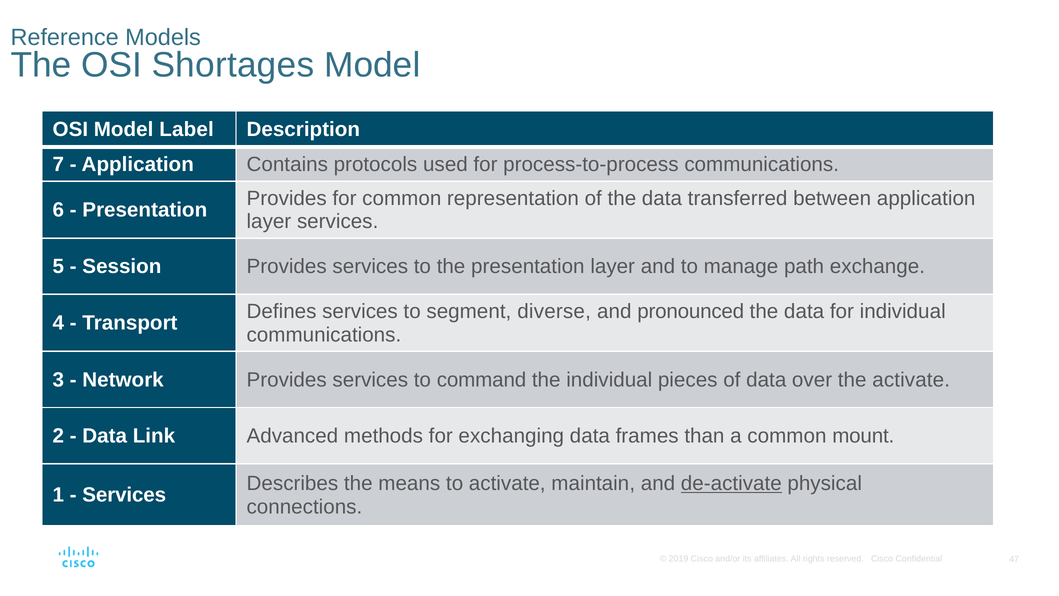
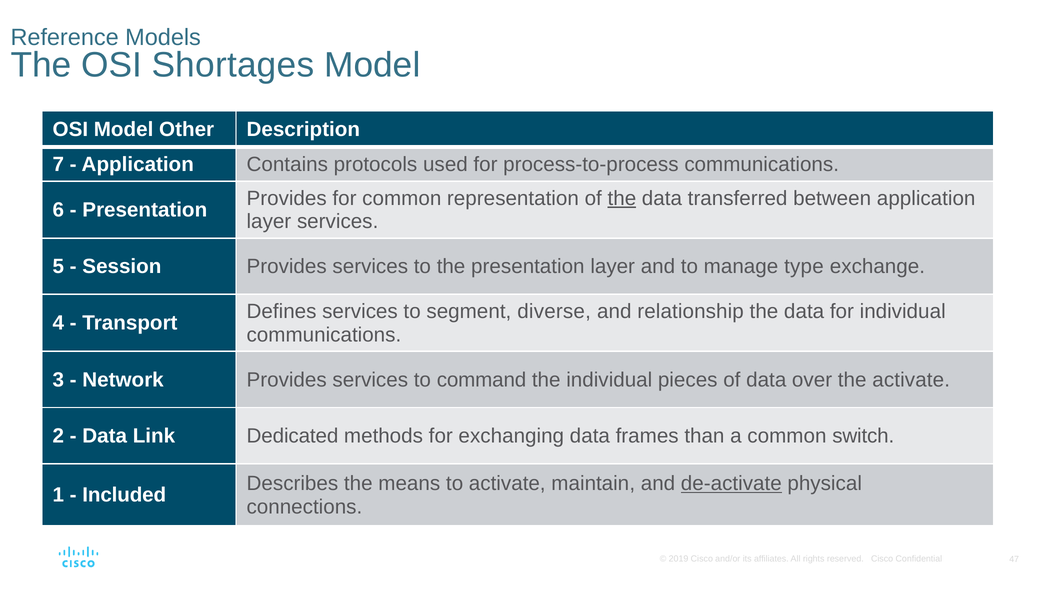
Label: Label -> Other (187, 129)
the underline: none -> present (622, 198)
path: path -> type (804, 266)
pronounced: pronounced -> relationship (691, 311)
Advanced: Advanced -> Dedicated (292, 436)
mount: mount -> switch (863, 436)
Services: Services -> Included (124, 495)
